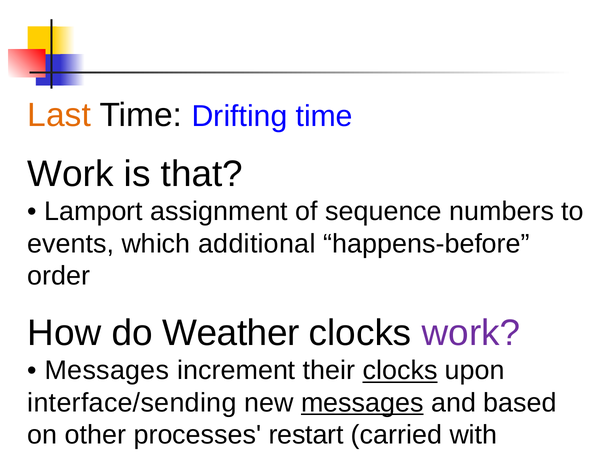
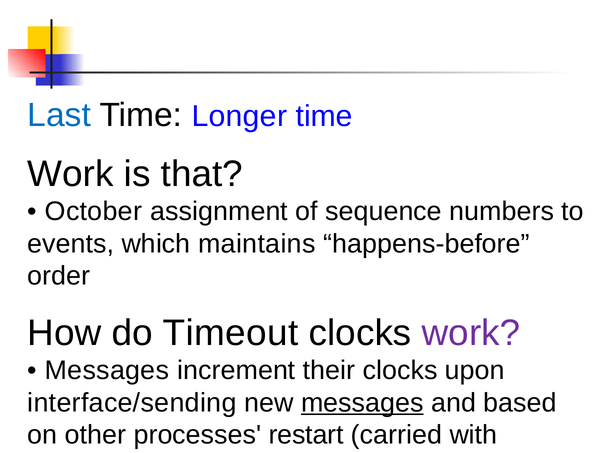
Last colour: orange -> blue (59, 116)
Drifting: Drifting -> Longer (239, 117)
Lamport: Lamport -> October (93, 212)
additional: additional -> maintains (257, 244)
Weather: Weather -> Timeout (231, 334)
clocks underline: present -> none (400, 371)
